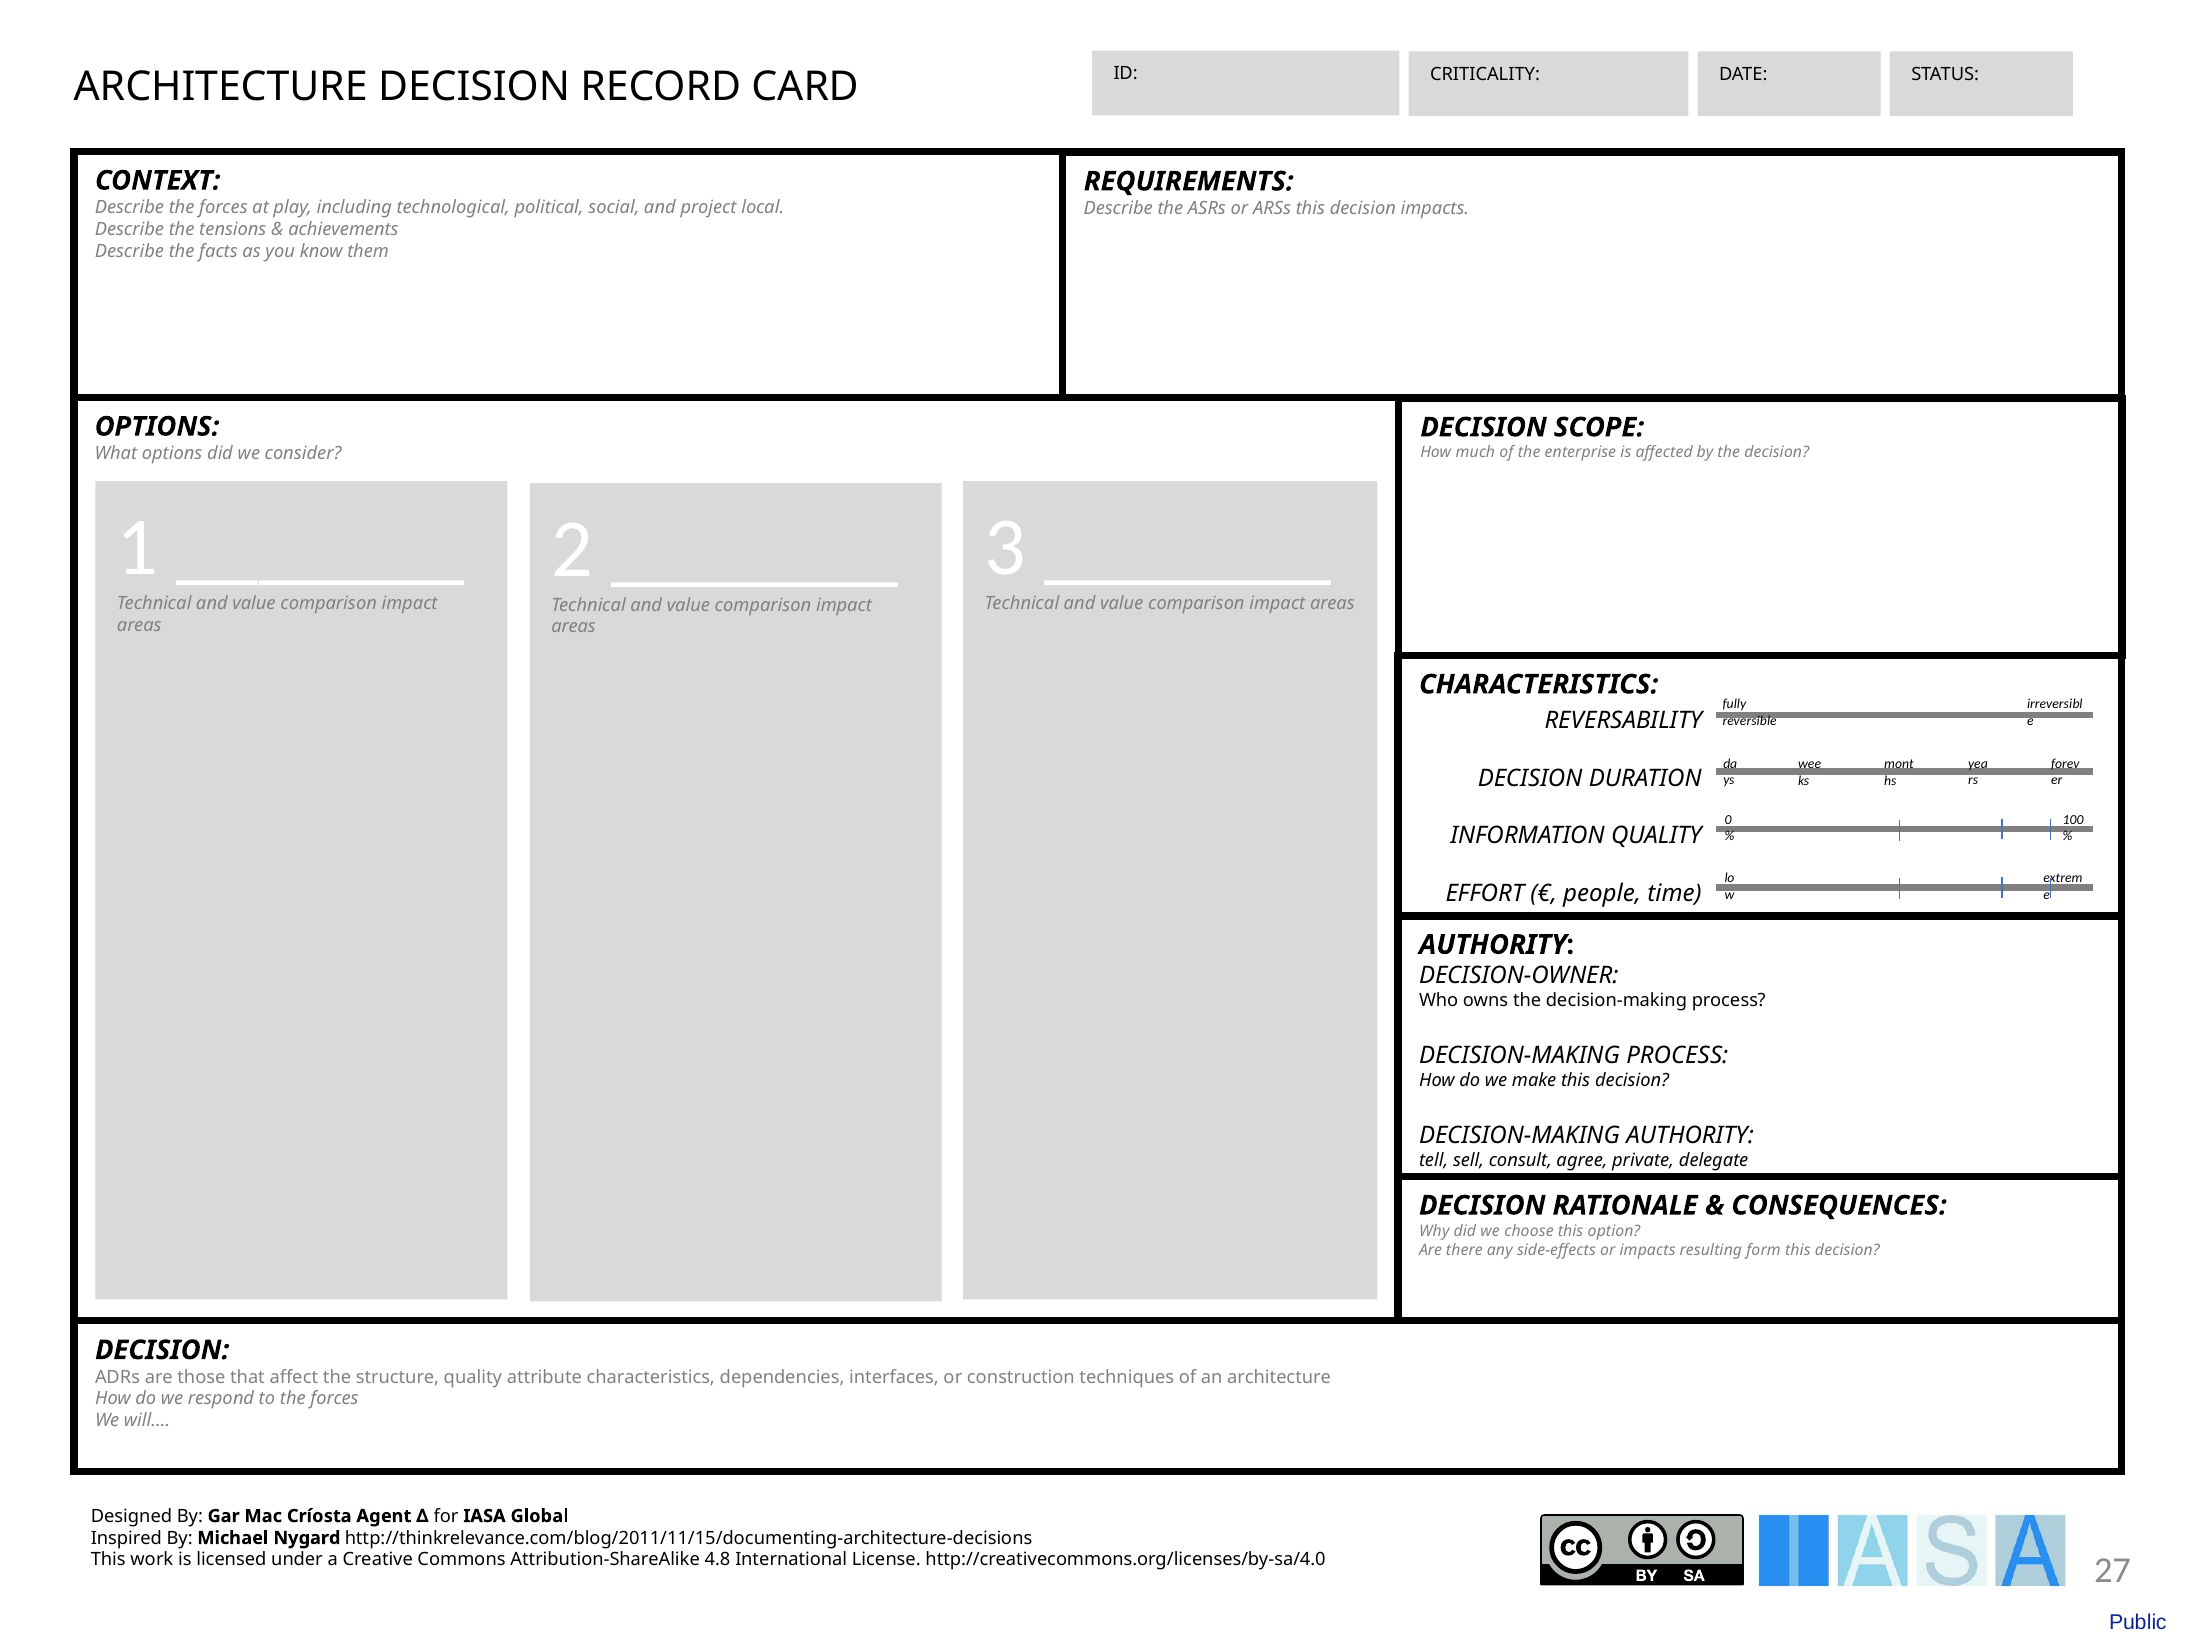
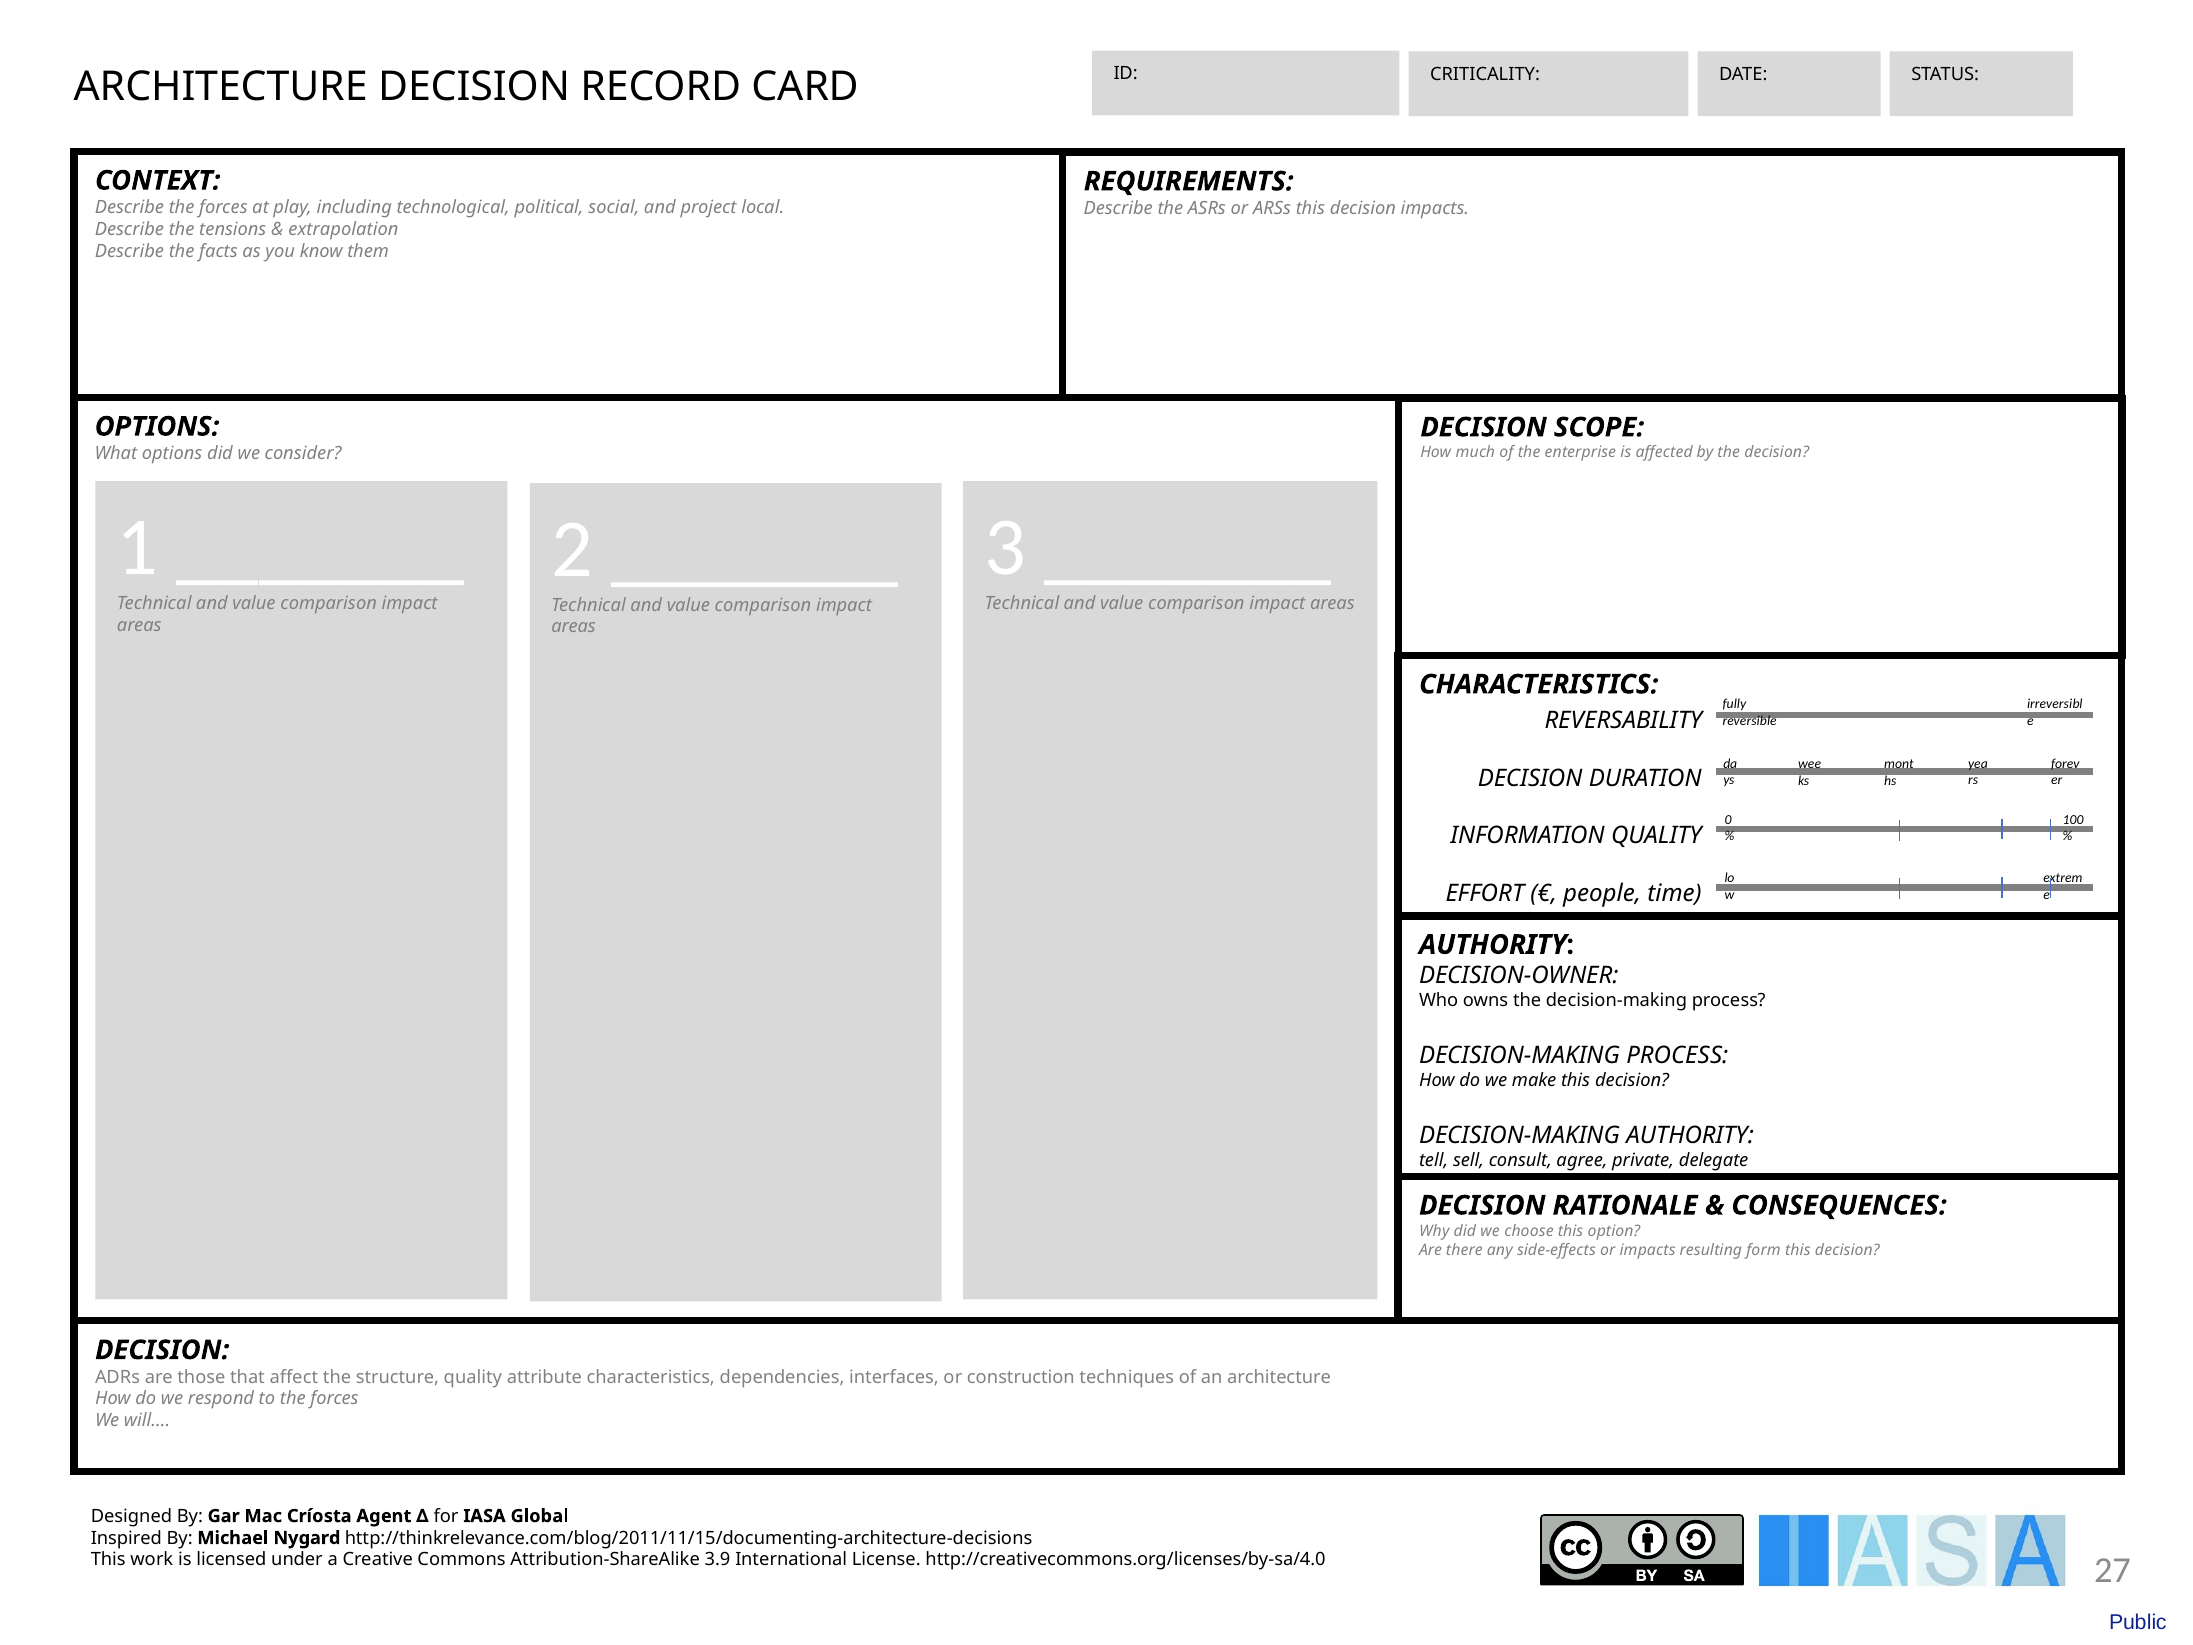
achievements: achievements -> extrapolation (343, 229)
4.8: 4.8 -> 3.9 (718, 1560)
